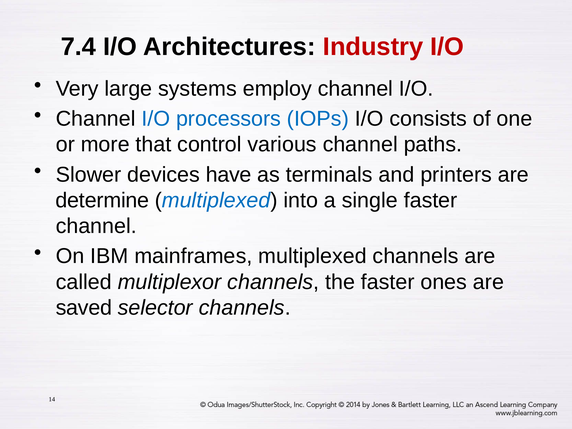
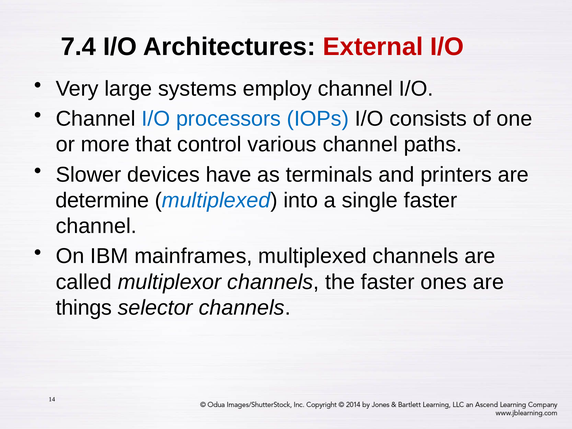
Industry: Industry -> External (373, 47)
saved: saved -> things (84, 308)
